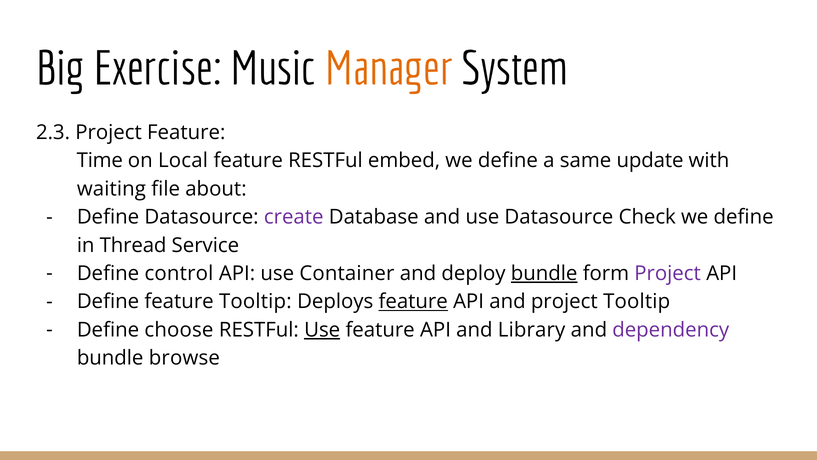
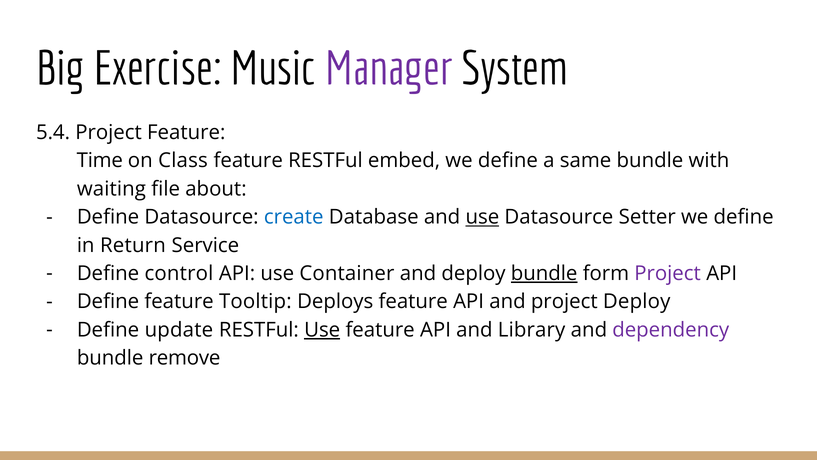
Manager colour: orange -> purple (389, 69)
2.3: 2.3 -> 5.4 (53, 132)
Local: Local -> Class (183, 161)
same update: update -> bundle (650, 161)
create colour: purple -> blue (294, 217)
use underline: none -> present (482, 217)
Check: Check -> Setter (647, 217)
Thread: Thread -> Return (133, 245)
feature underline: present -> none (413, 301)
project Tooltip: Tooltip -> Deploy (637, 301)
choose: choose -> update (179, 330)
browse: browse -> remove (185, 358)
